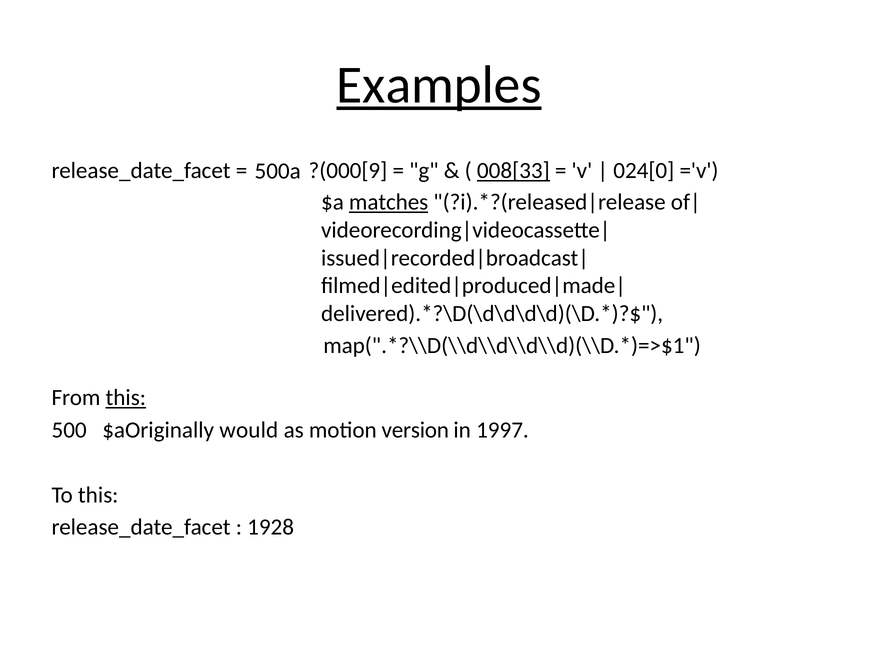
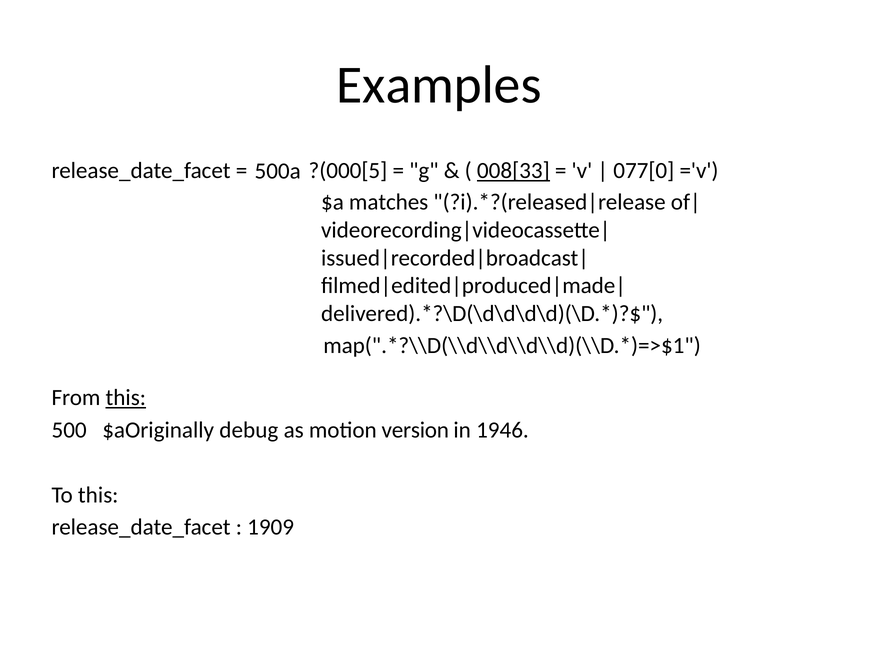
Examples underline: present -> none (439, 85)
?(000[9: ?(000[9 -> ?(000[5 (348, 171)
024[0: 024[0 -> 077[0 (644, 171)
matches underline: present -> none (389, 202)
would: would -> debug (249, 430)
1997: 1997 -> 1946 (502, 430)
1928: 1928 -> 1909 (271, 527)
